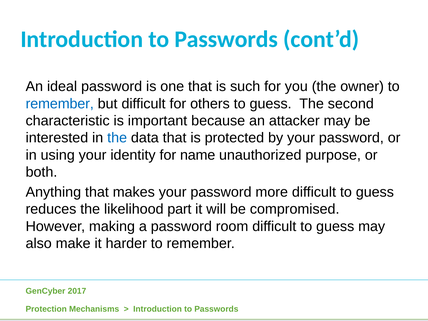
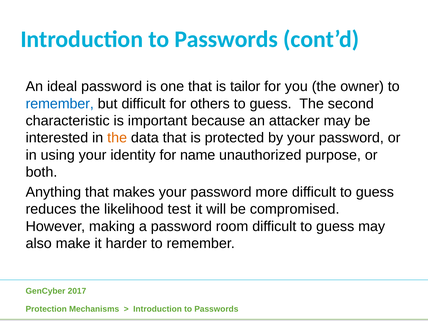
such: such -> tailor (245, 87)
the colour: blue -> orange (117, 138)
part: part -> test (179, 209)
